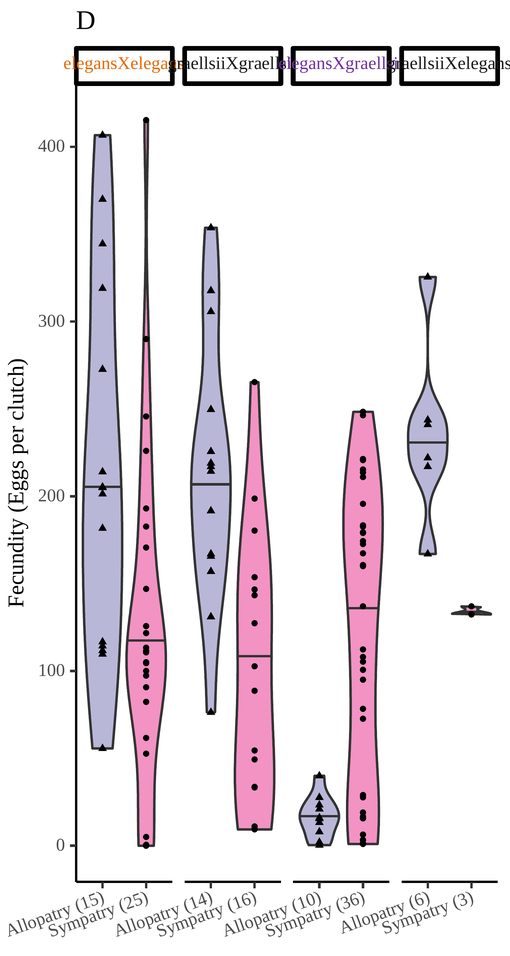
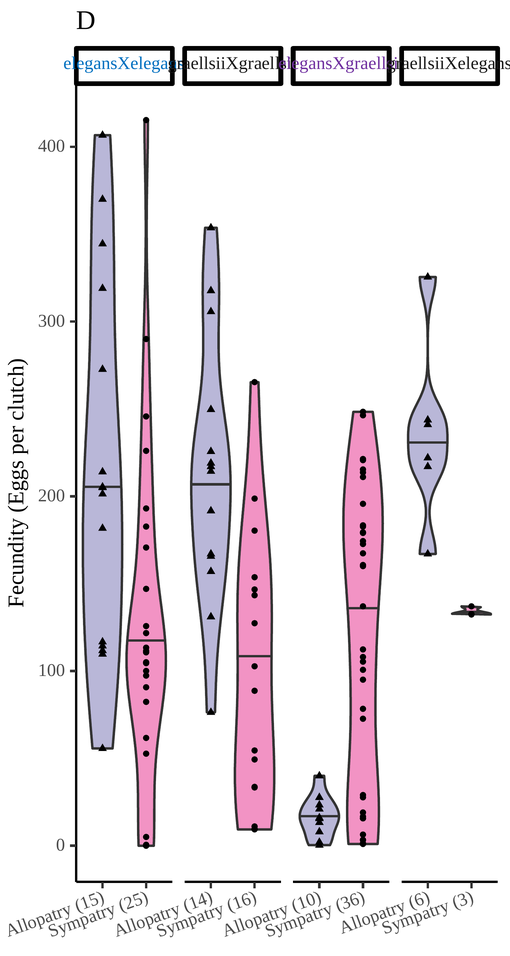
elegansXelegans colour: orange -> blue (124, 63)
